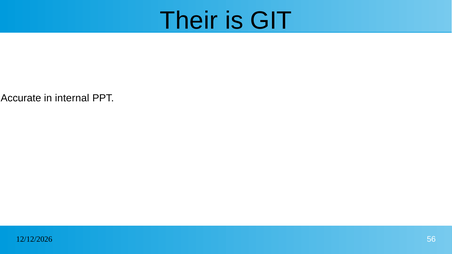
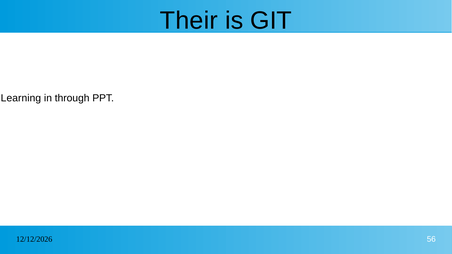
Accurate: Accurate -> Learning (21, 98)
internal: internal -> through (72, 98)
